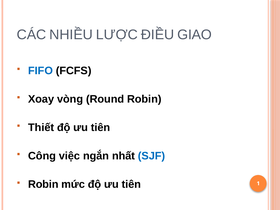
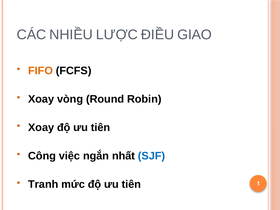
FIFO colour: blue -> orange (41, 71)
Thiết: Thiết -> Xoay (41, 128)
Robin: Robin -> Tranh (43, 184)
